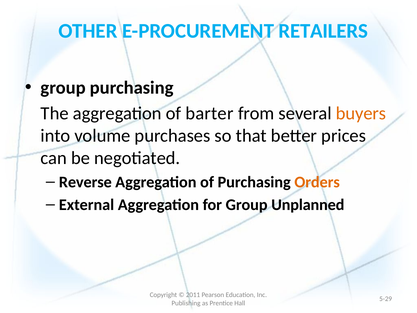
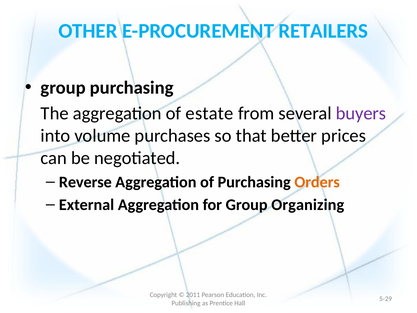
barter: barter -> estate (210, 113)
buyers colour: orange -> purple (361, 113)
Unplanned: Unplanned -> Organizing (308, 205)
